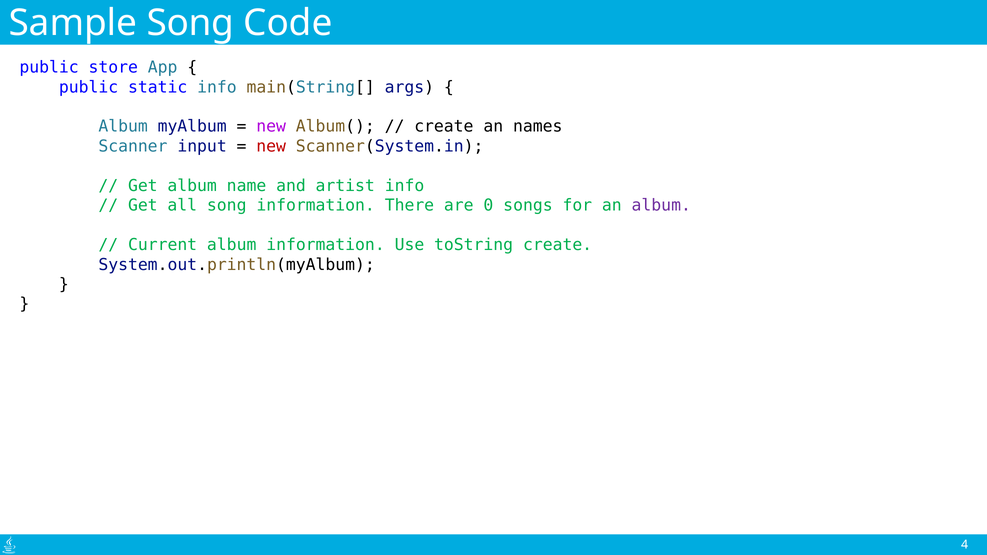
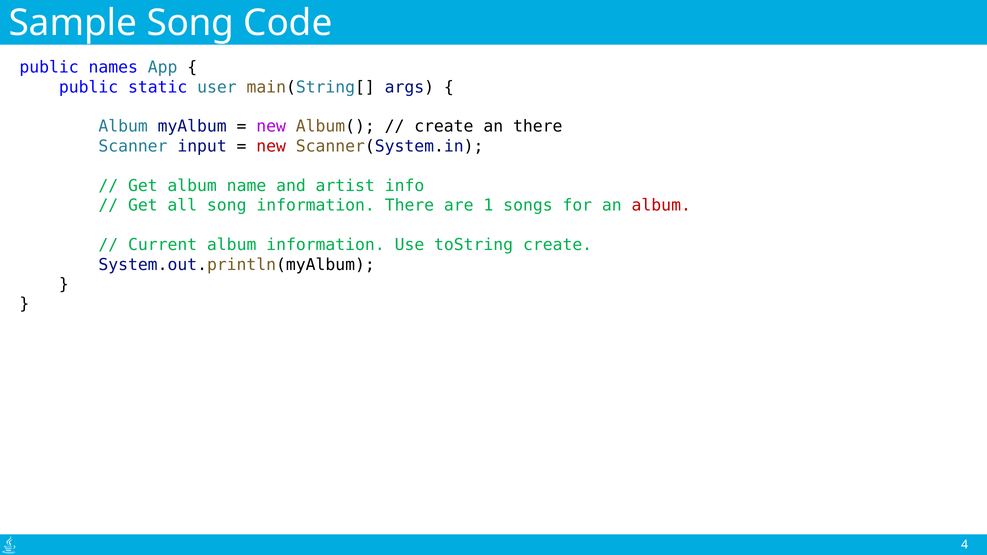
store: store -> names (113, 67)
static info: info -> user (217, 87)
an names: names -> there (538, 127)
0: 0 -> 1 (488, 205)
album colour: purple -> red (661, 205)
